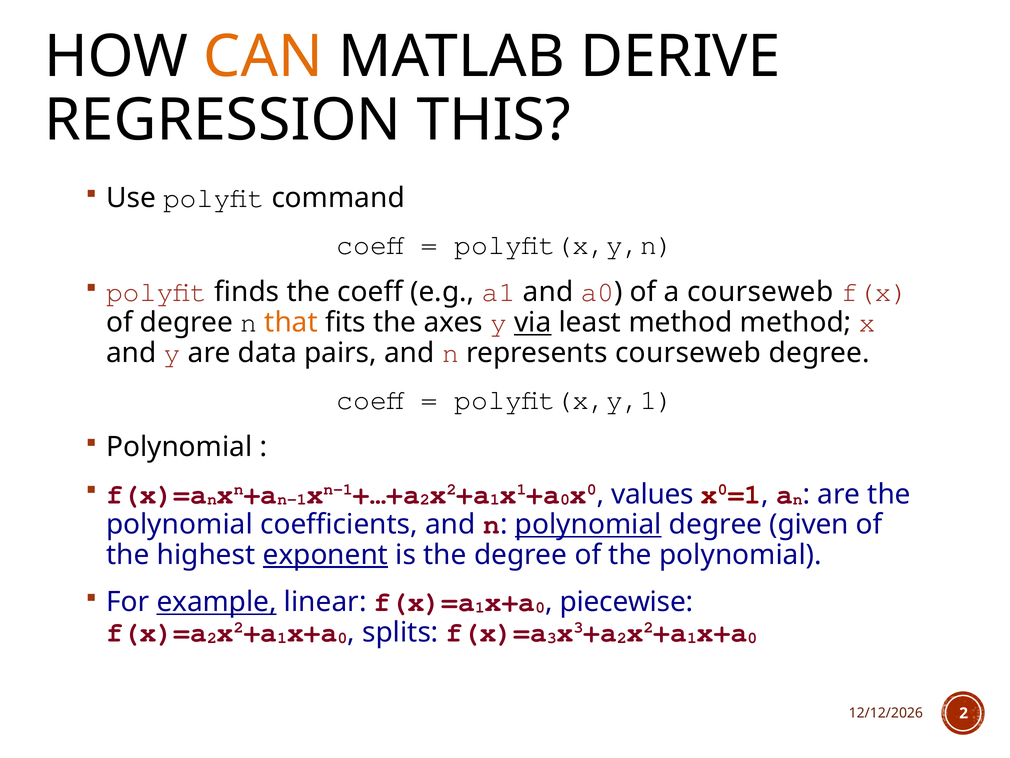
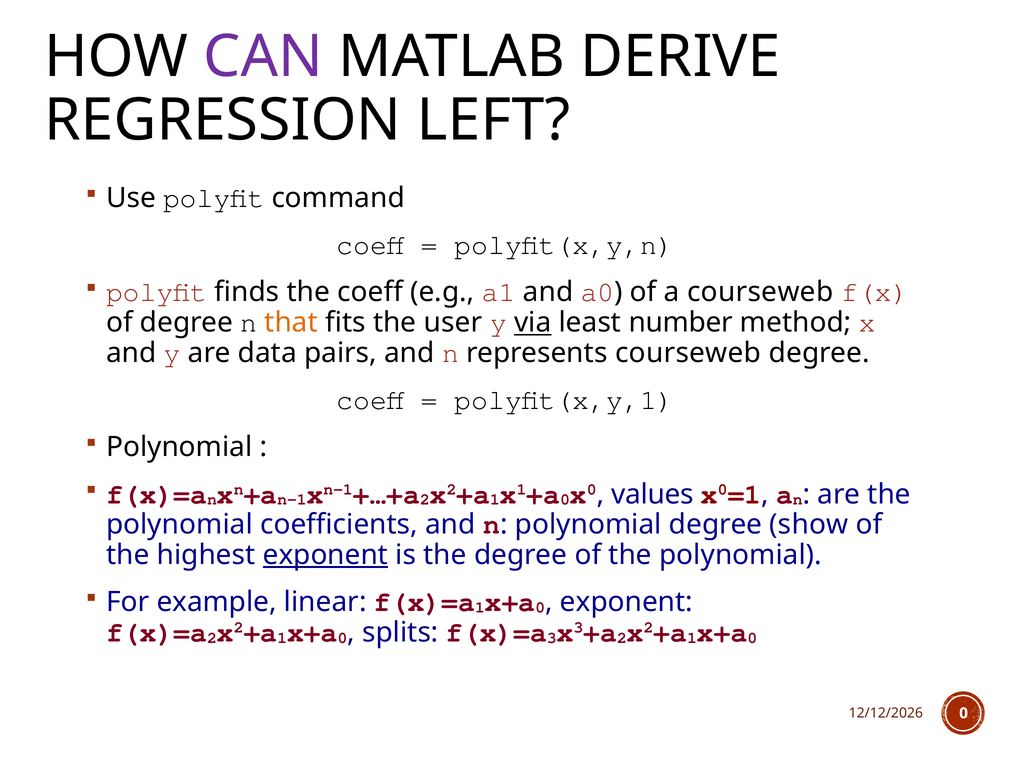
CAN colour: orange -> purple (263, 57)
THIS: THIS -> LEFT (493, 120)
axes: axes -> user (453, 322)
least method: method -> number (681, 322)
polynomial underline: present -> none (588, 524)
given: given -> show (809, 524)
example underline: present -> none (217, 602)
piecewise: piecewise -> exponent (626, 602)
2: 2 -> 0 (964, 713)
